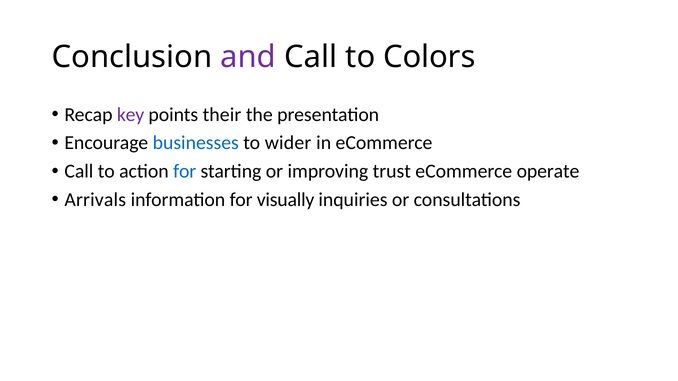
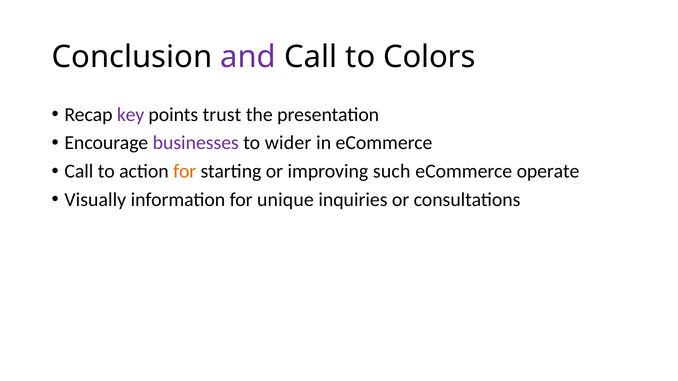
their: their -> trust (222, 115)
businesses colour: blue -> purple (196, 143)
for colour: blue -> orange (185, 171)
trust: trust -> such (392, 171)
Arrivals: Arrivals -> Visually (95, 200)
visually: visually -> unique (285, 200)
